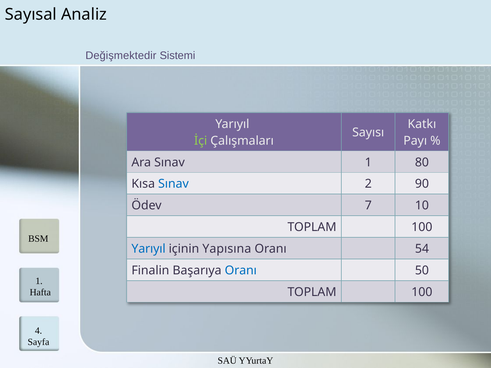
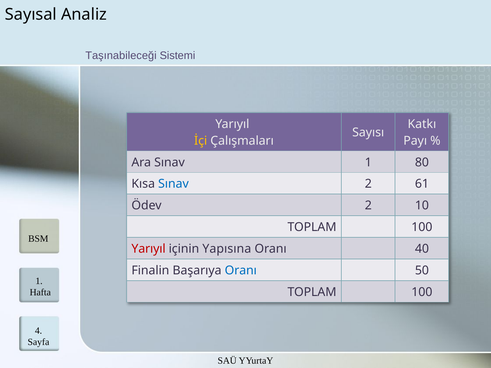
Değişmektedir: Değişmektedir -> Taşınabileceği (121, 56)
İçi colour: light green -> yellow (201, 141)
90: 90 -> 61 (422, 184)
Ödev 7: 7 -> 2 (368, 206)
Yarıyıl colour: blue -> red (149, 249)
54: 54 -> 40 (422, 249)
